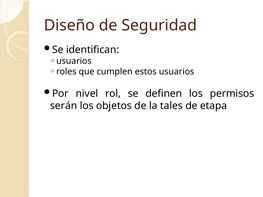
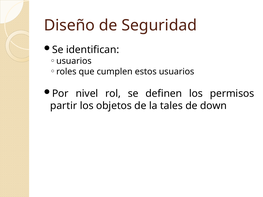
serán: serán -> partir (64, 106)
etapa: etapa -> down (213, 106)
